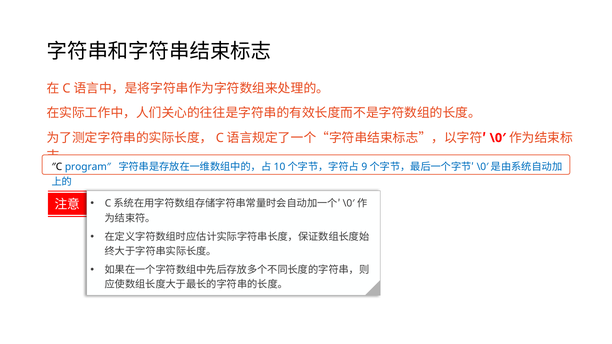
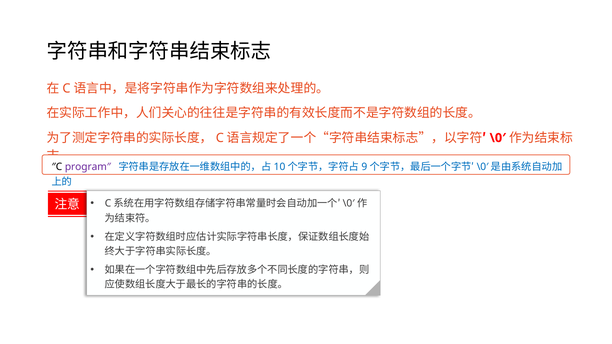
program″ colour: blue -> purple (88, 167)
